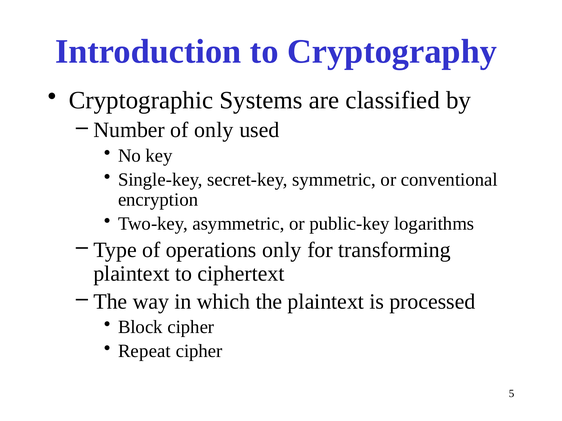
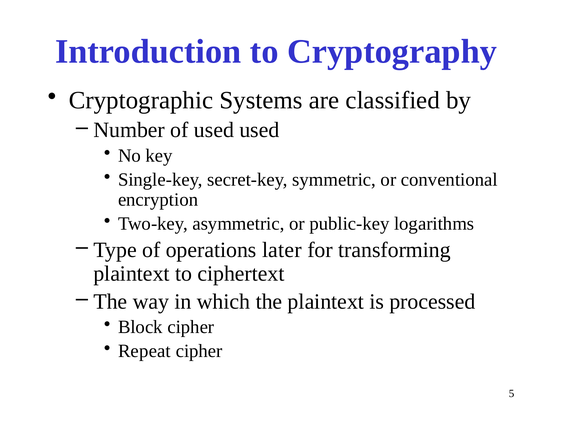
of only: only -> used (214, 130)
operations only: only -> later (282, 250)
